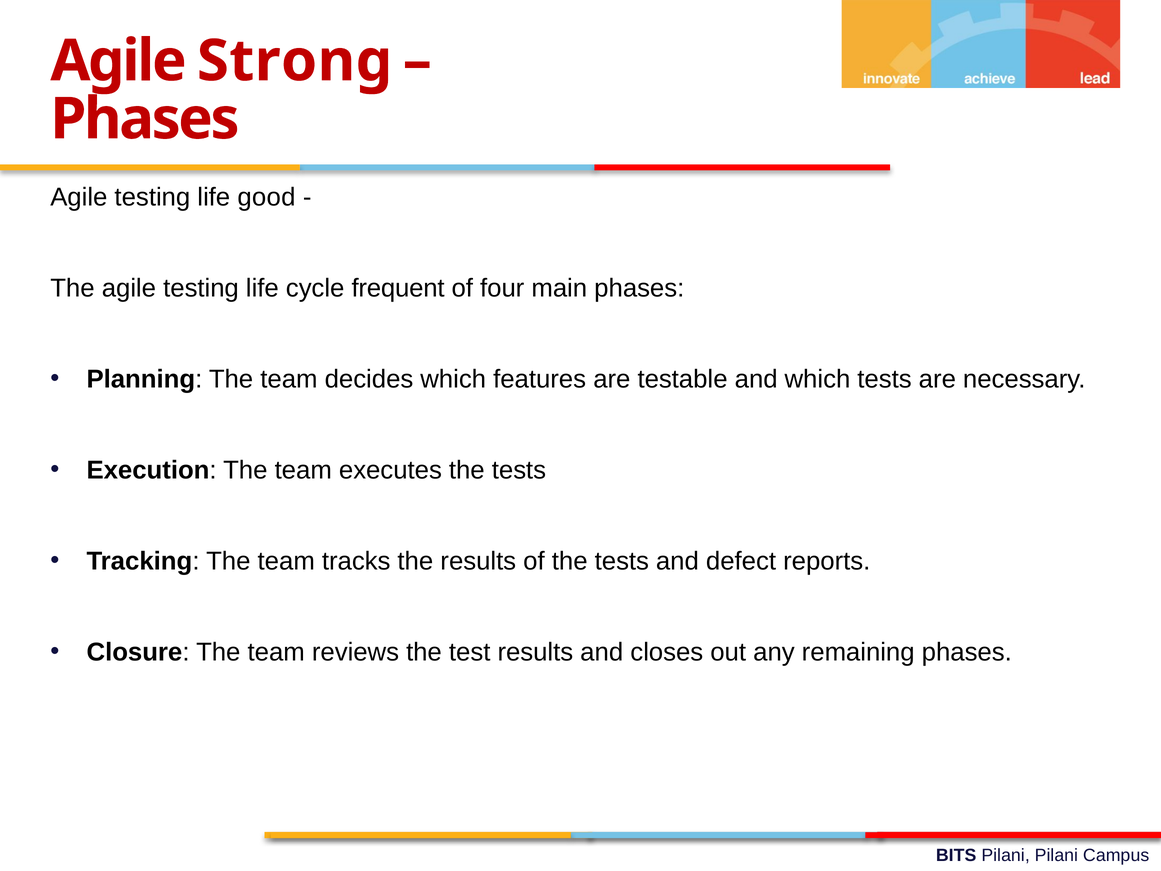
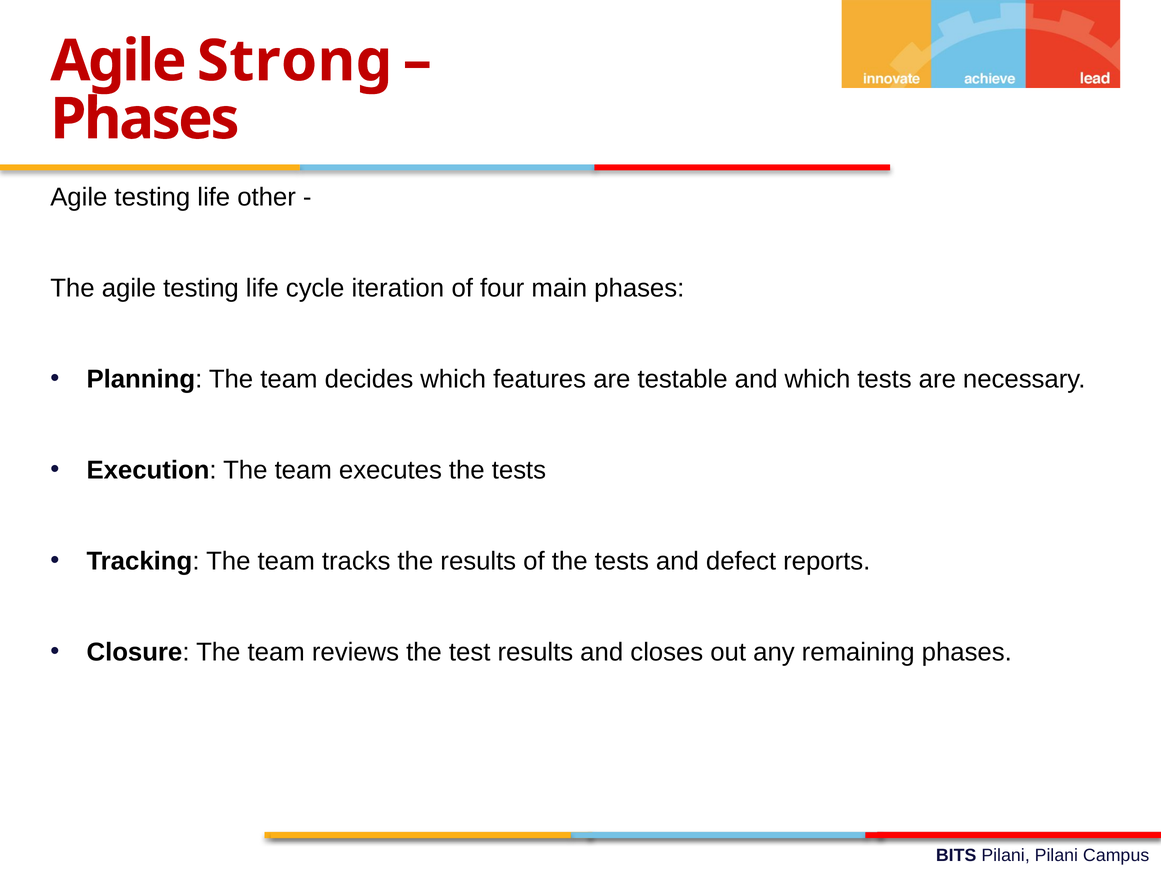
good: good -> other (267, 197)
frequent: frequent -> iteration (398, 288)
